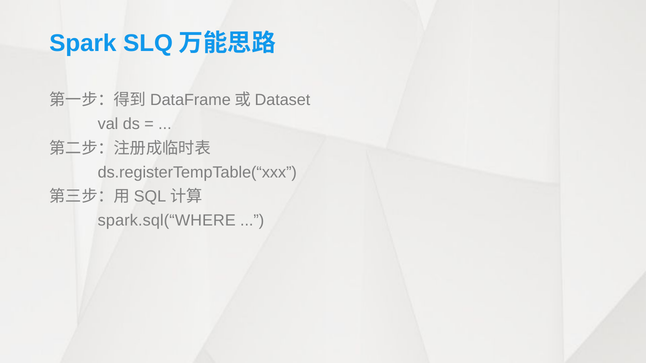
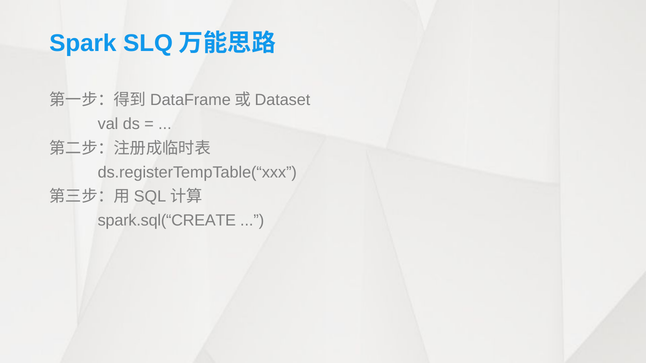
spark.sql(“WHERE: spark.sql(“WHERE -> spark.sql(“CREATE (167, 221)
